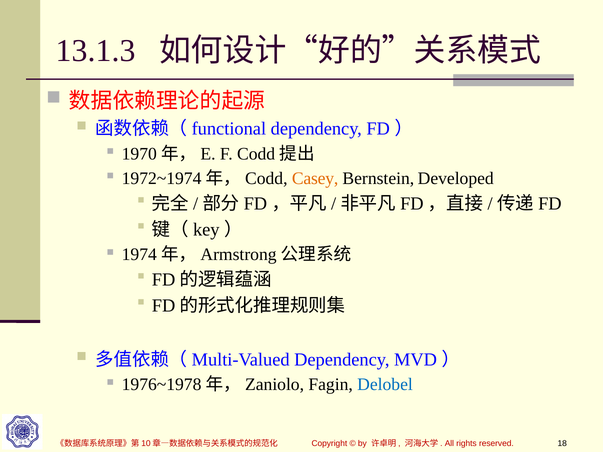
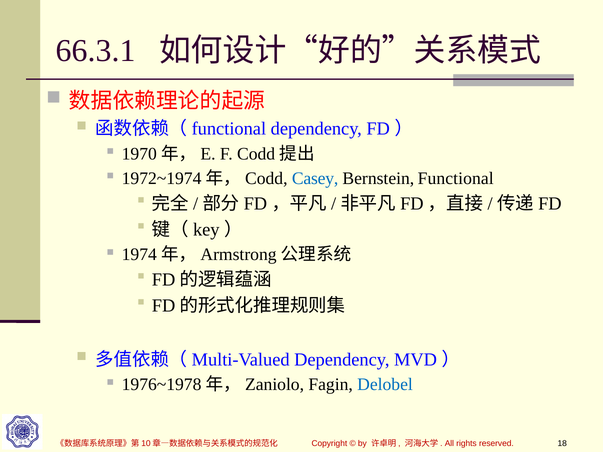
13.1.3: 13.1.3 -> 66.3.1 (96, 51)
Casey colour: orange -> blue (315, 178)
Developed: Developed -> Functional (456, 178)
